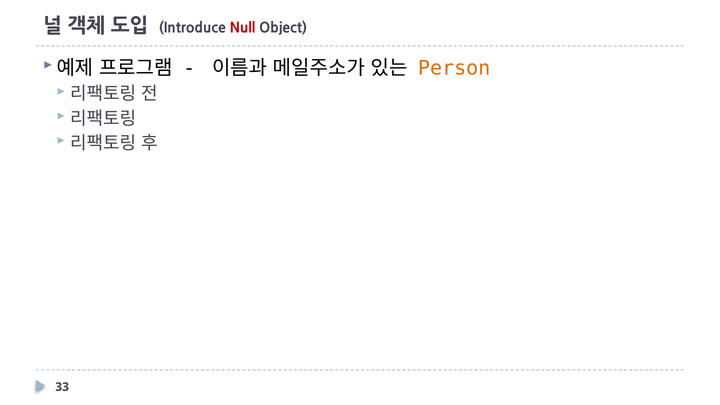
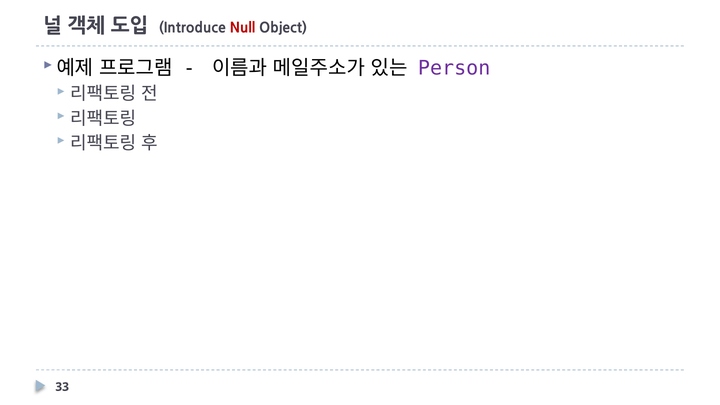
Person colour: orange -> purple (454, 68)
